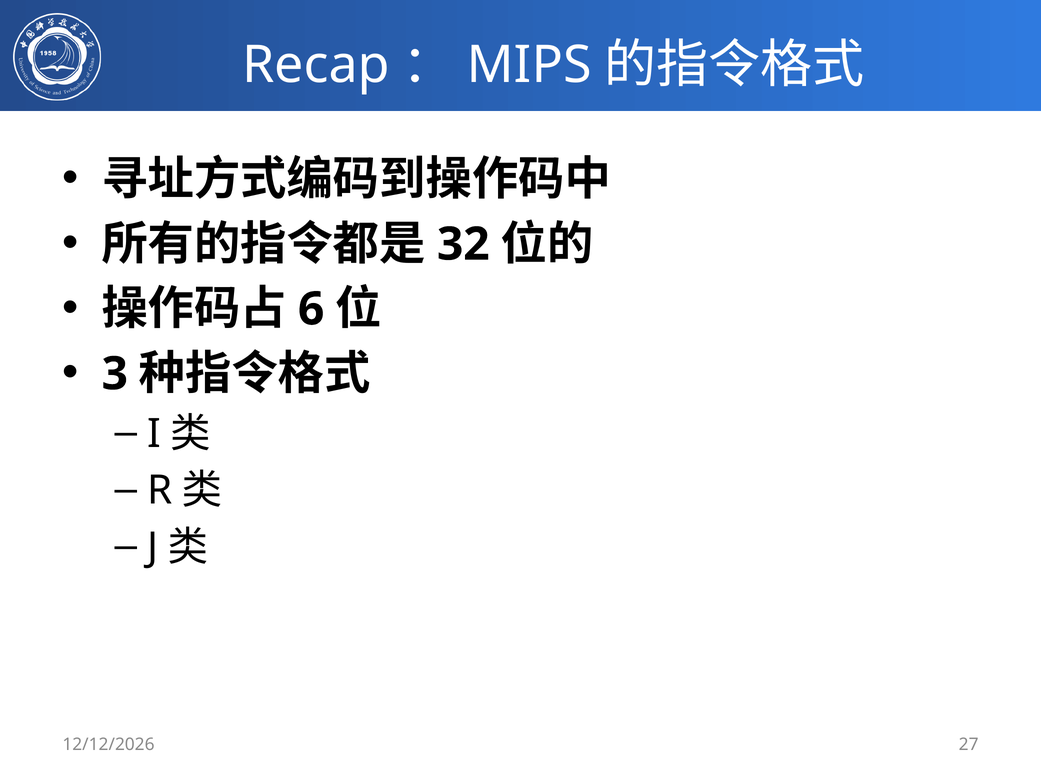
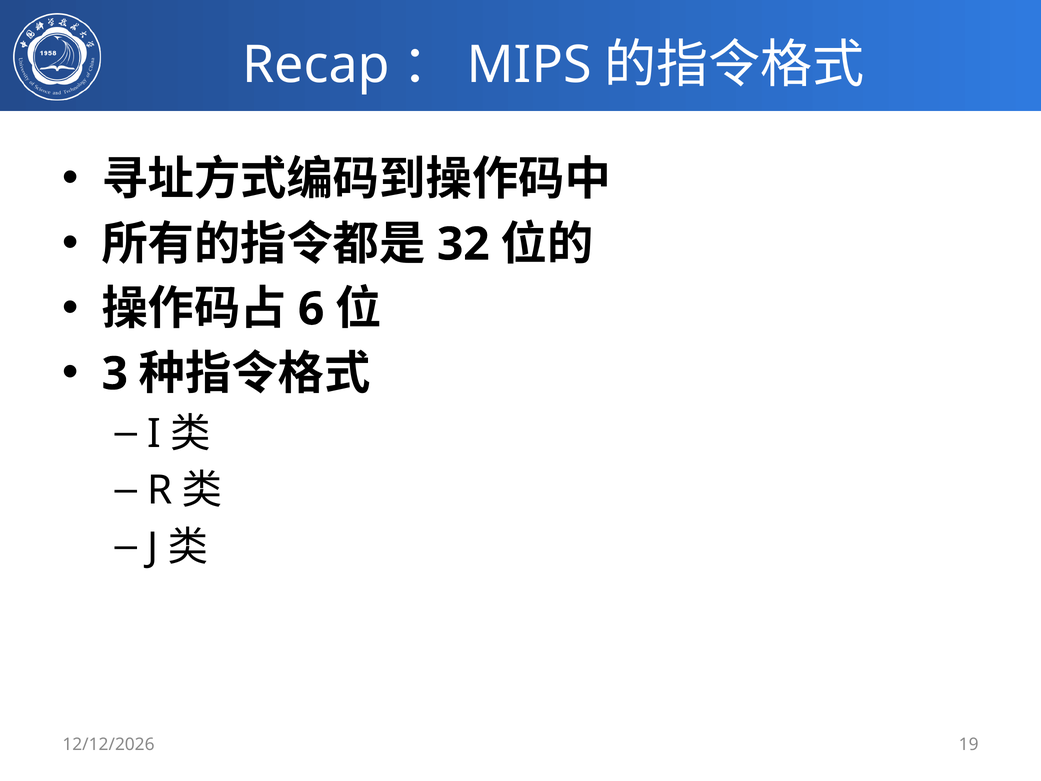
27: 27 -> 19 (969, 744)
